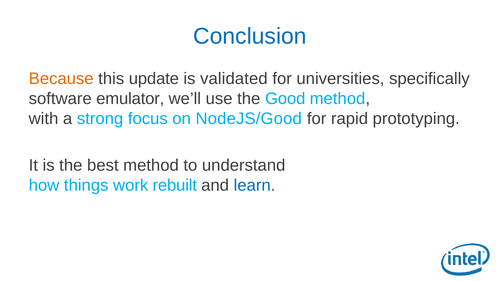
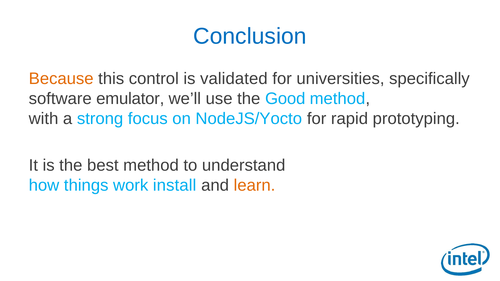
update: update -> control (154, 79)
NodeJS/Good: NodeJS/Good -> NodeJS/Yocto (249, 119)
rebuilt: rebuilt -> install (175, 185)
learn colour: blue -> orange (255, 185)
